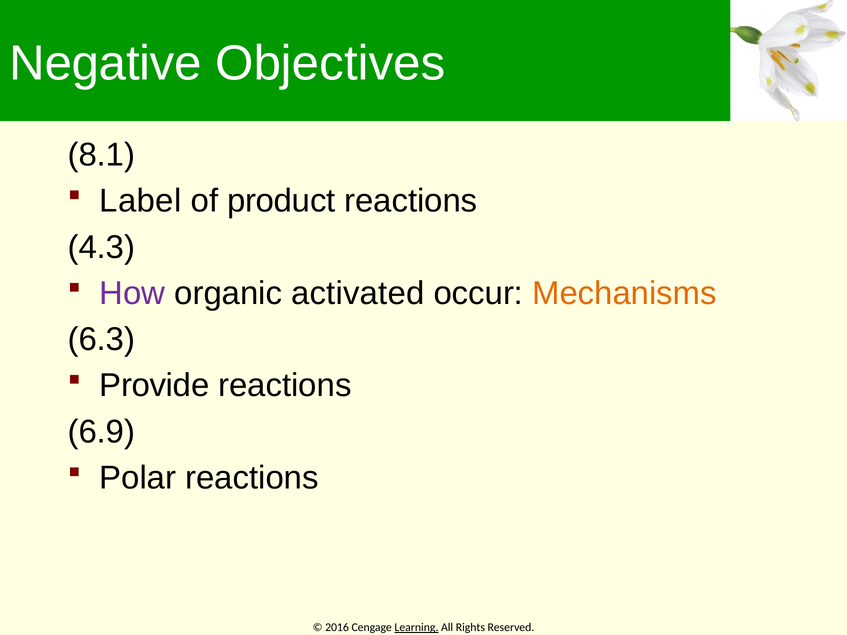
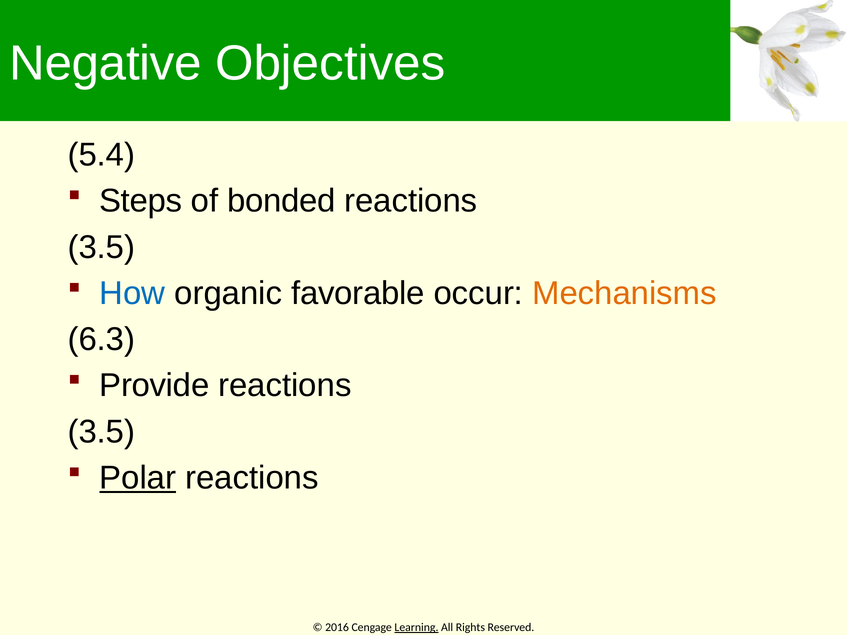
8.1: 8.1 -> 5.4 (101, 155)
Label: Label -> Steps (141, 201)
product: product -> bonded (281, 201)
4.3: 4.3 -> 3.5 (101, 247)
How colour: purple -> blue (132, 293)
activated: activated -> favorable (358, 293)
6.9: 6.9 -> 3.5 (101, 432)
Polar underline: none -> present (138, 478)
